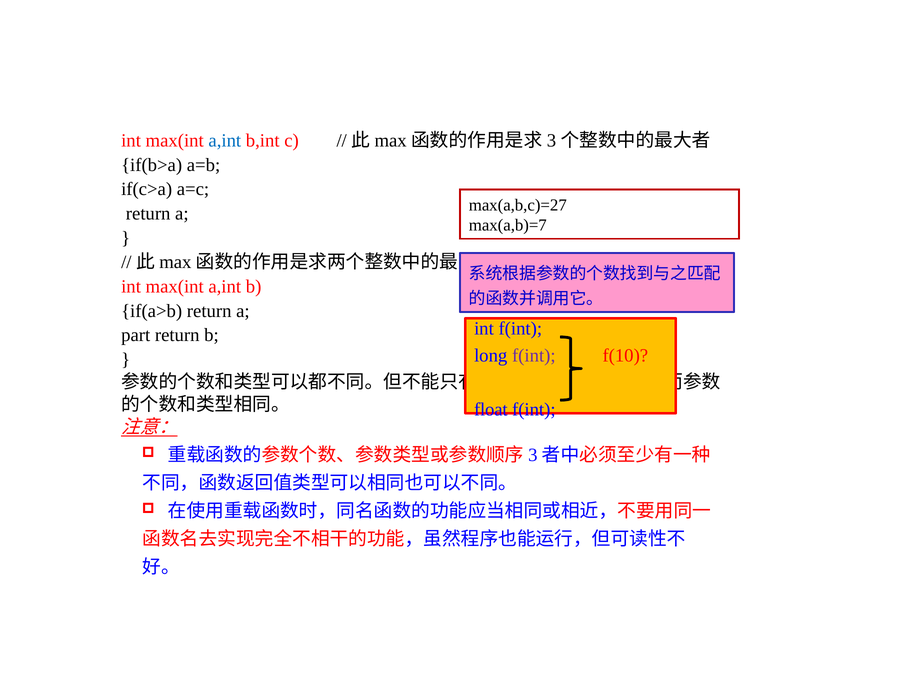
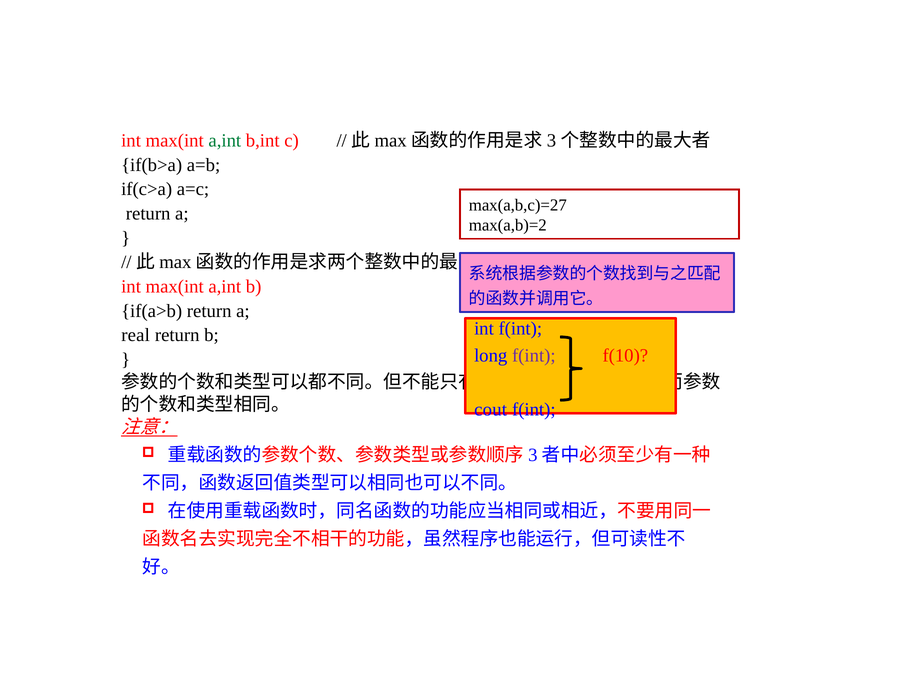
a,int colour: blue -> green (225, 141)
max(a,b)=7: max(a,b)=7 -> max(a,b)=2 (508, 226)
part: part -> real (136, 335)
float: float -> cout (491, 410)
